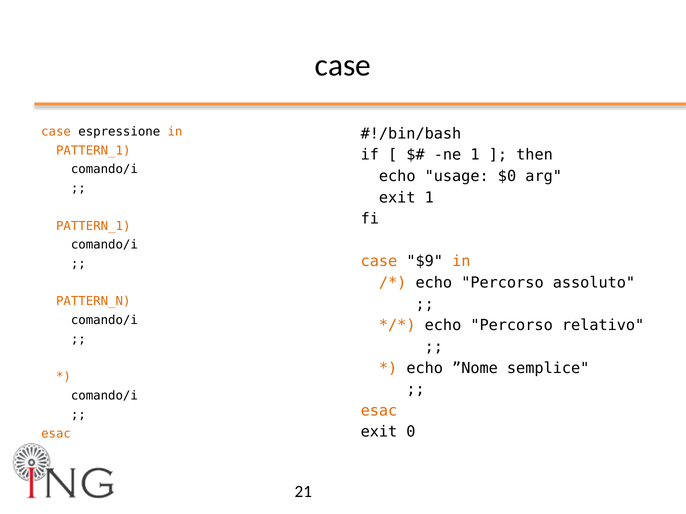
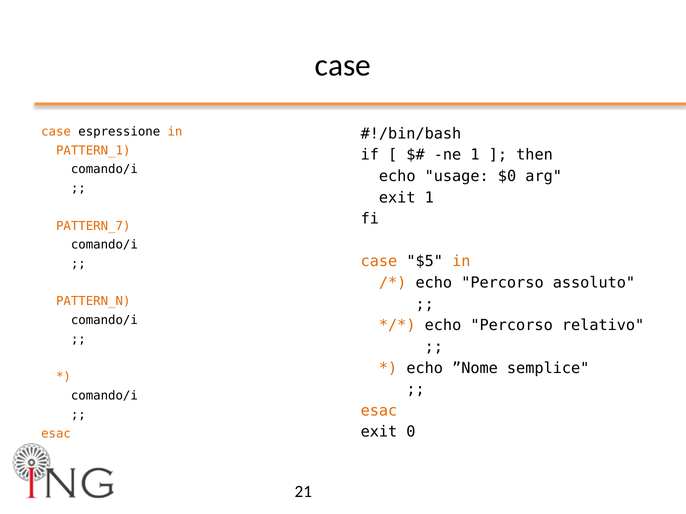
PATTERN_1: PATTERN_1 -> PATTERN_7 (93, 226)
$9: $9 -> $5 (425, 262)
